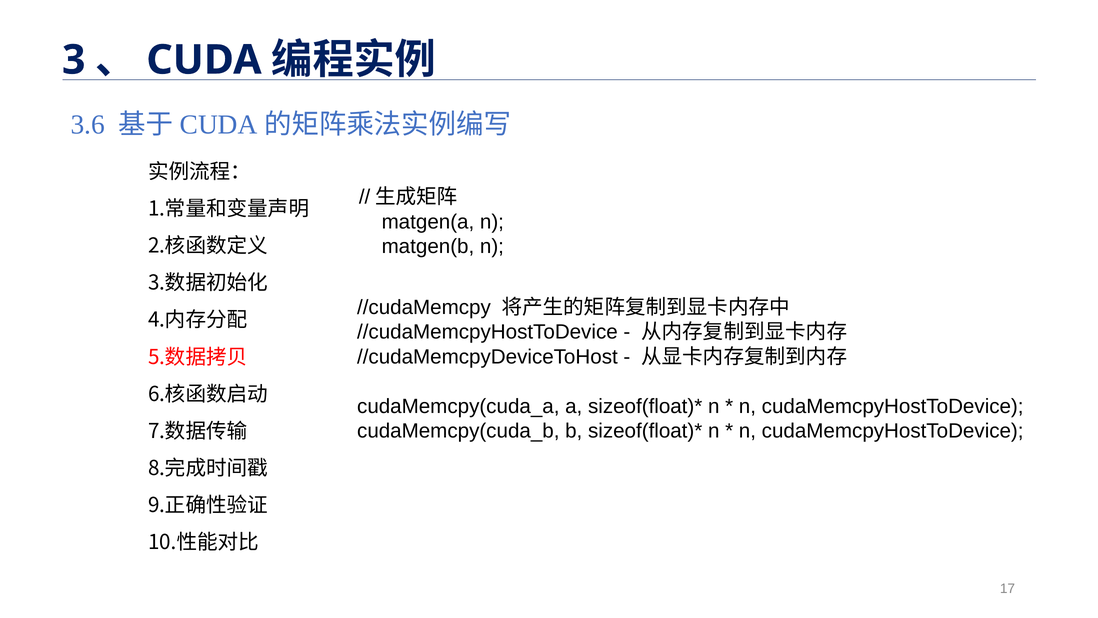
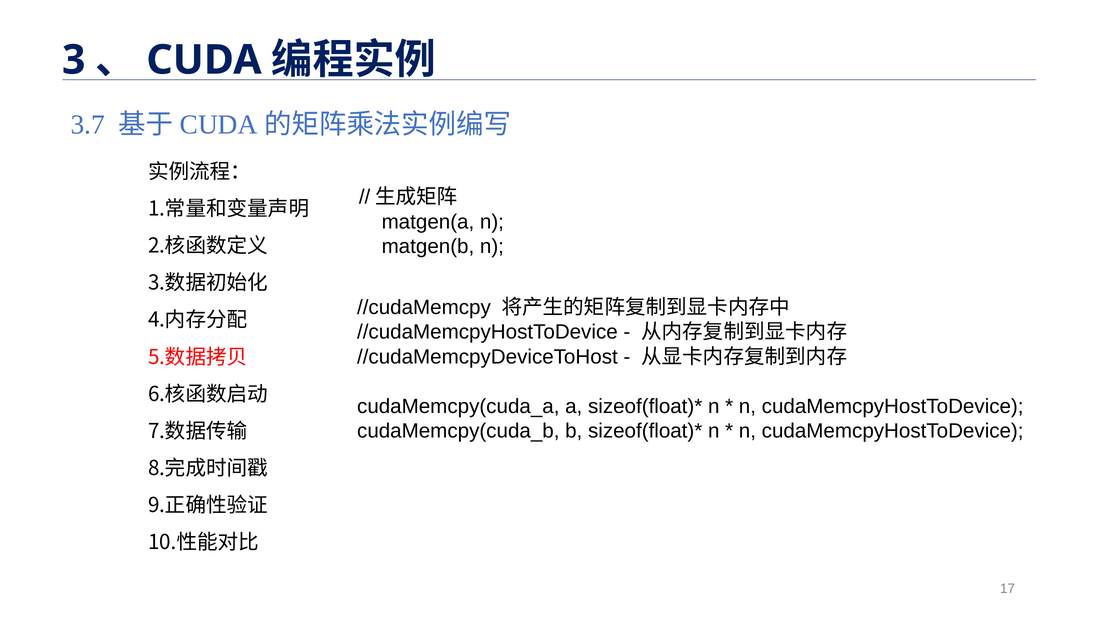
3.6: 3.6 -> 3.7 (88, 125)
